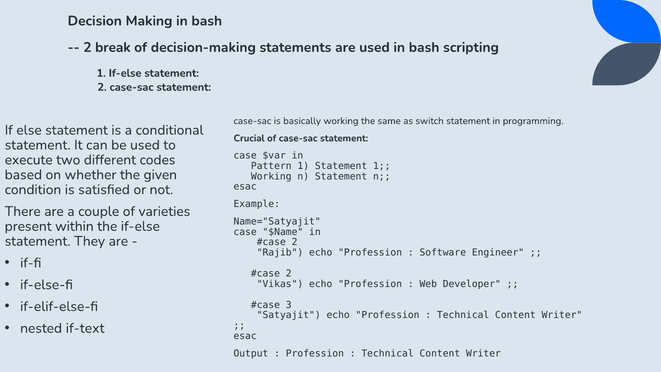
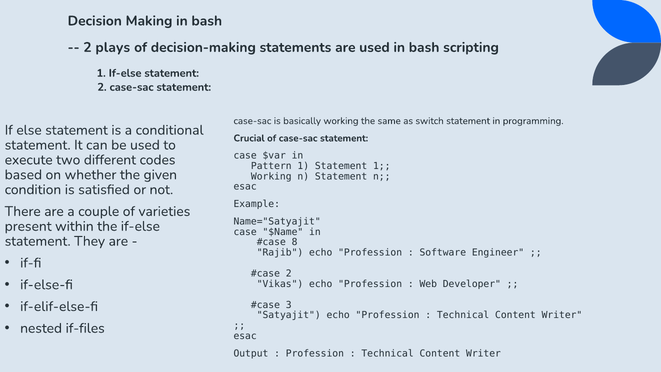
break: break -> plays (113, 47)
2: 2 -> 8 (295, 242)
if-text: if-text -> if-files (85, 328)
